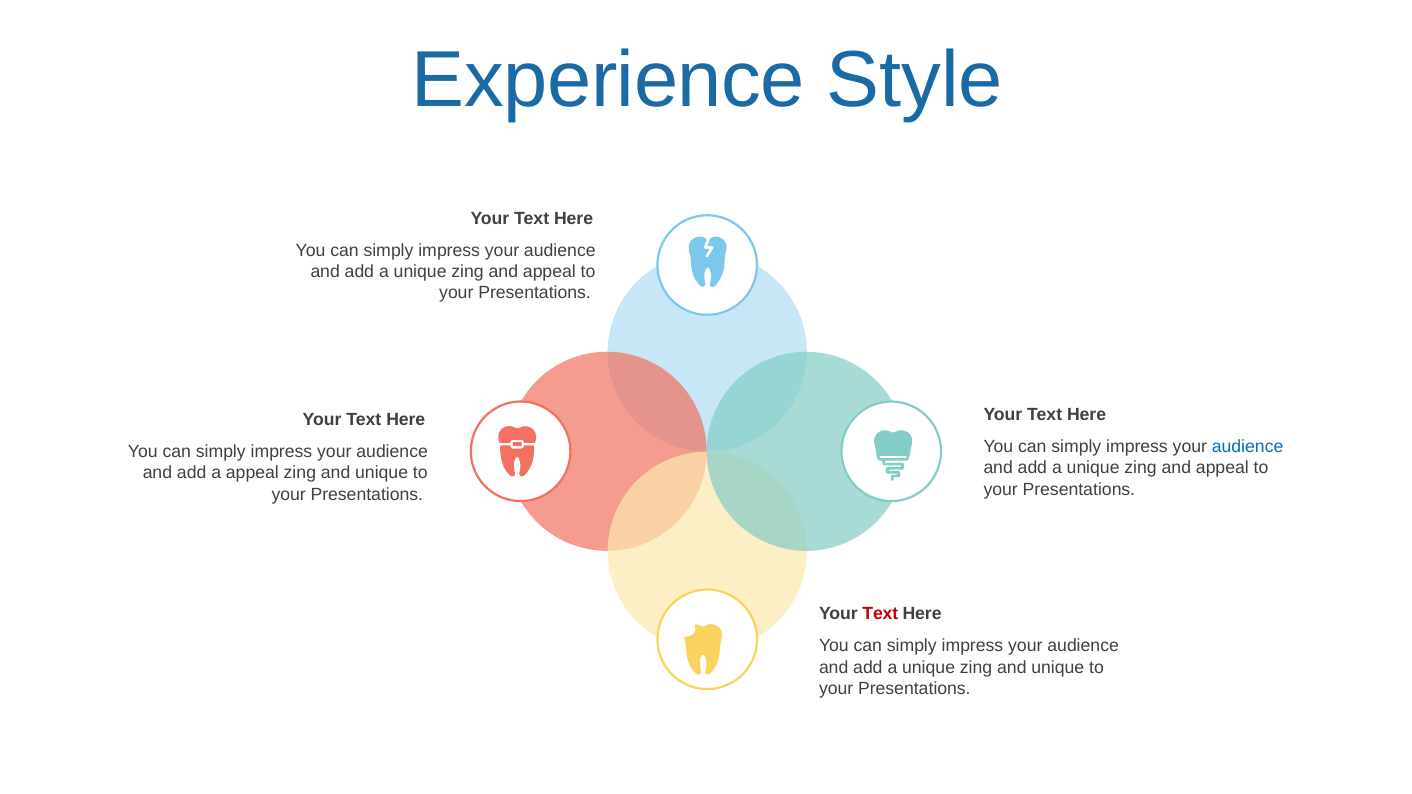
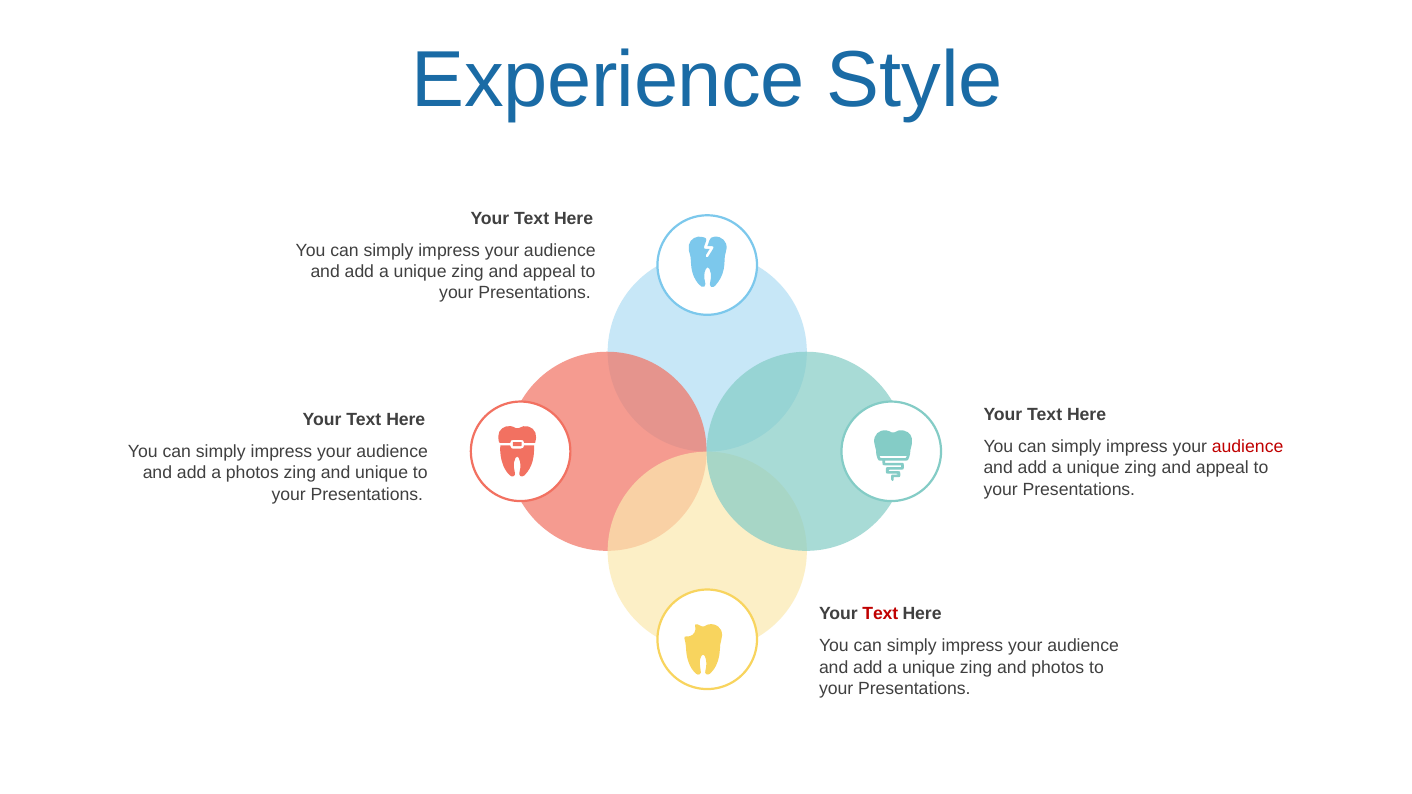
audience colour: blue -> red (1248, 447)
a appeal: appeal -> photos (252, 473)
unique zing and unique: unique -> photos (1058, 668)
